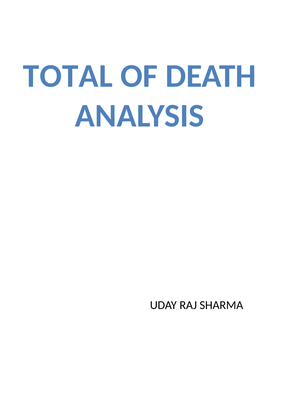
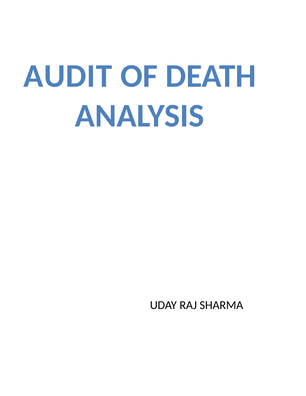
TOTAL: TOTAL -> AUDIT (68, 76)
